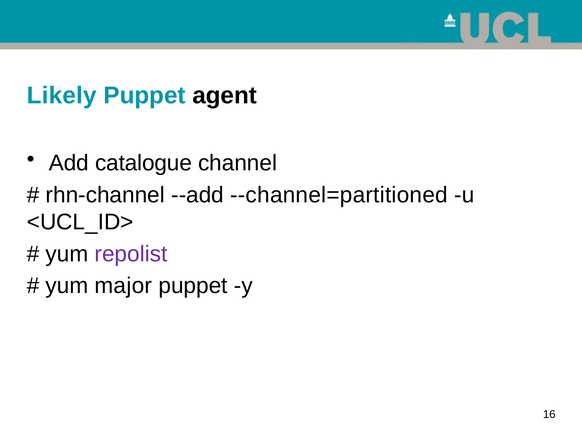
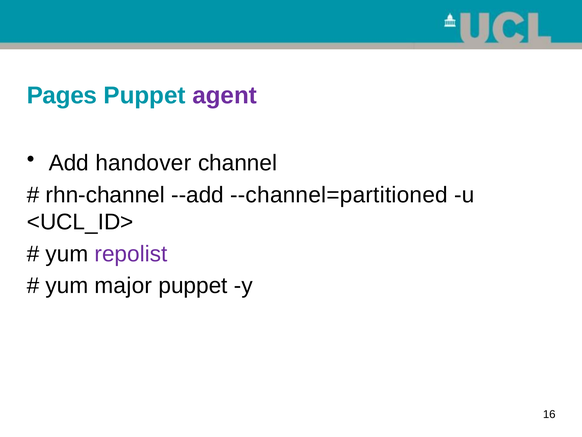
Likely: Likely -> Pages (62, 95)
agent colour: black -> purple (225, 95)
catalogue: catalogue -> handover (143, 163)
